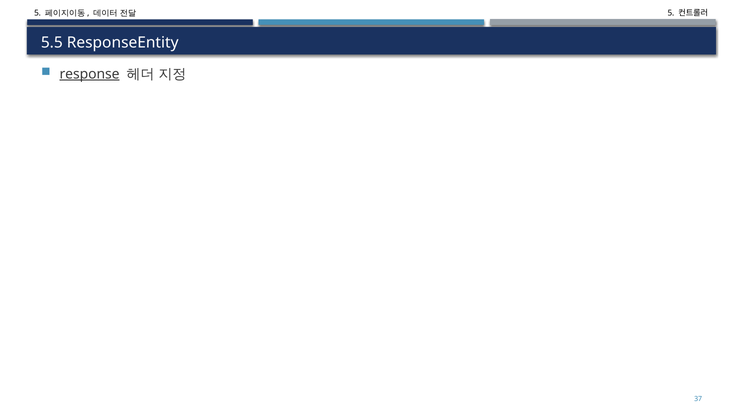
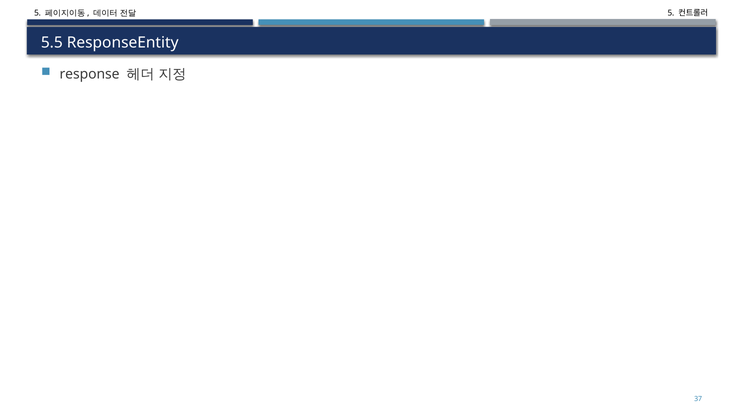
response underline: present -> none (90, 74)
